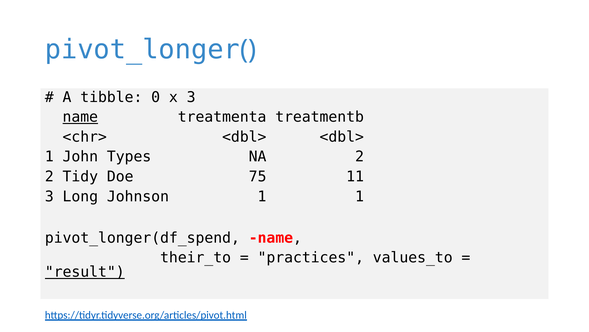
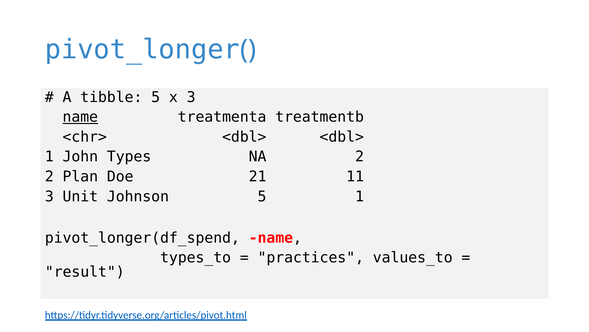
tibble 0: 0 -> 5 (156, 97)
Tidy: Tidy -> Plan (80, 176)
75: 75 -> 21 (258, 176)
Long: Long -> Unit (80, 196)
Johnson 1: 1 -> 5 (262, 196)
their_to: their_to -> types_to (196, 257)
result underline: present -> none (85, 271)
